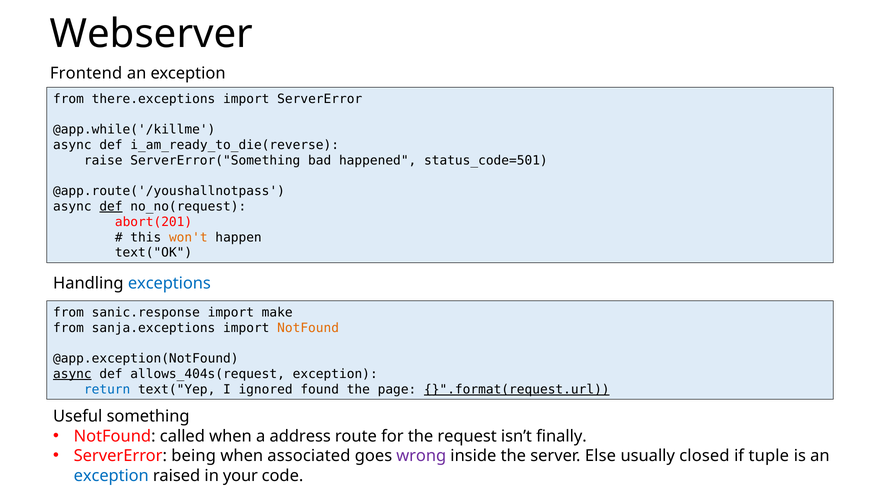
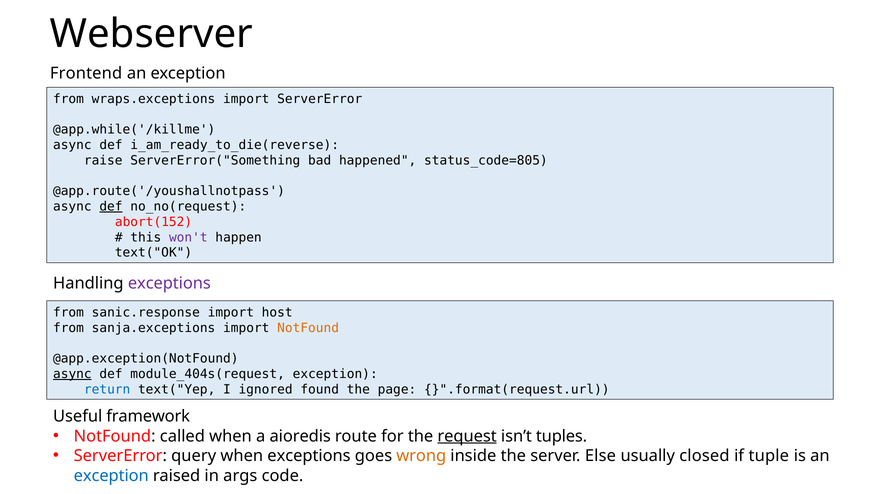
there.exceptions: there.exceptions -> wraps.exceptions (154, 99)
status_code=501: status_code=501 -> status_code=805 (486, 161)
abort(201: abort(201 -> abort(152 (154, 222)
won't colour: orange -> purple (188, 238)
exceptions colour: blue -> purple (169, 284)
make: make -> host (277, 313)
allows_404s(request: allows_404s(request -> module_404s(request (208, 374)
}".format(request.url underline: present -> none (517, 390)
something: something -> framework (148, 417)
address: address -> aioredis (300, 437)
request underline: none -> present (467, 437)
finally: finally -> tuples (562, 437)
being: being -> query (194, 456)
when associated: associated -> exceptions (309, 456)
wrong colour: purple -> orange (421, 456)
your: your -> args (240, 476)
